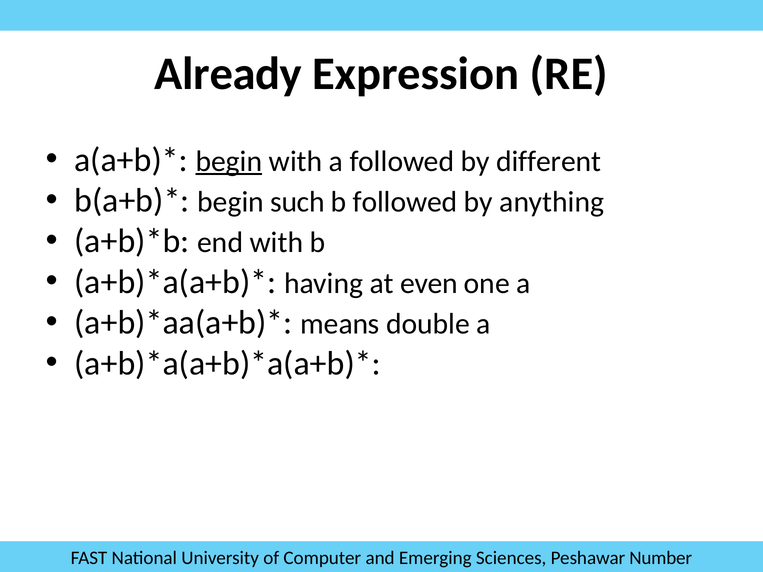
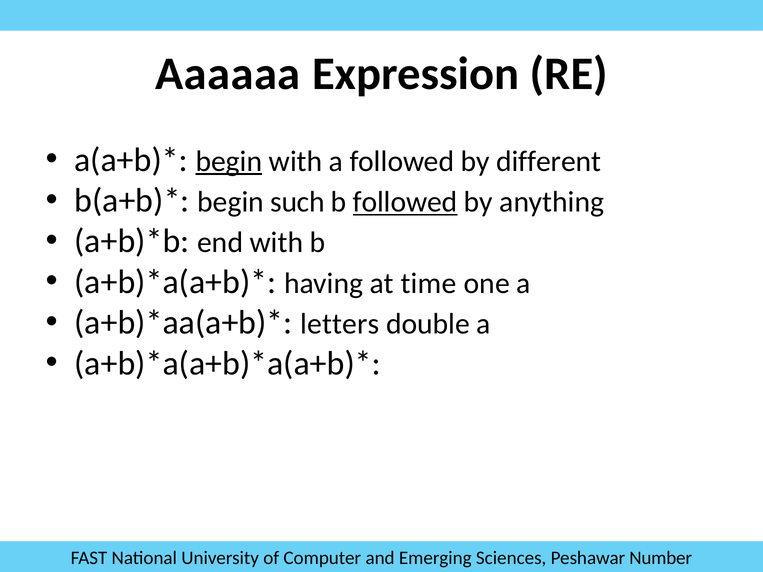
Already: Already -> Aaaaaa (228, 74)
followed underline: none -> present (405, 202)
even: even -> time (429, 283)
means: means -> letters (340, 324)
